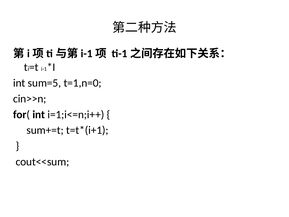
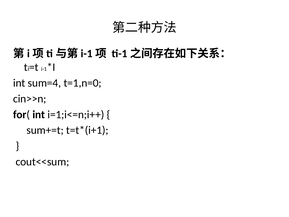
sum=5: sum=5 -> sum=4 (44, 83)
